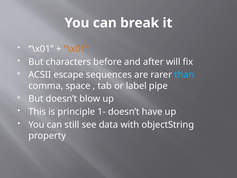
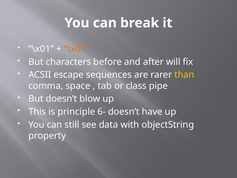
than colour: light blue -> yellow (184, 75)
label: label -> class (136, 86)
1-: 1- -> 6- (102, 112)
